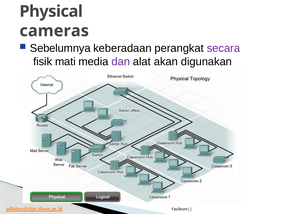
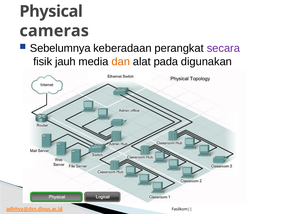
mati: mati -> jauh (65, 62)
dan colour: purple -> orange (121, 62)
akan: akan -> pada (166, 62)
